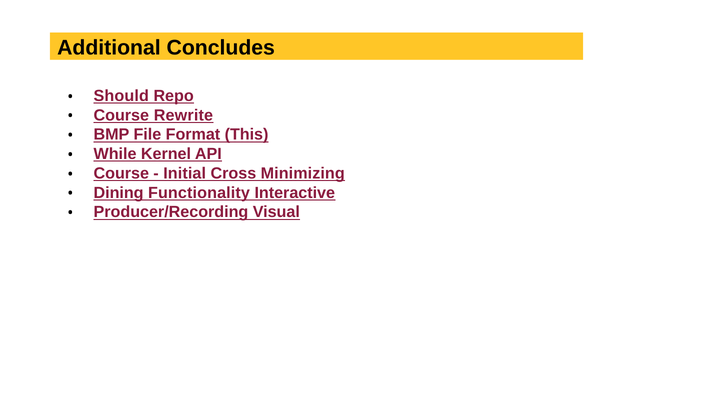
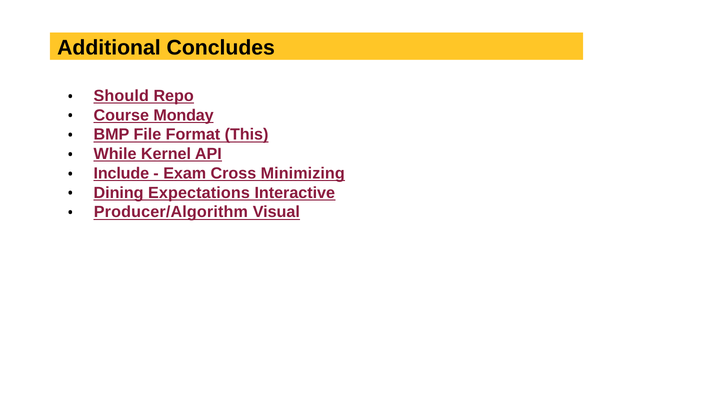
Rewrite: Rewrite -> Monday (184, 115)
Course: Course -> Include (121, 173)
Initial: Initial -> Exam (185, 173)
Functionality: Functionality -> Expectations (199, 193)
Producer/Recording: Producer/Recording -> Producer/Algorithm (171, 212)
